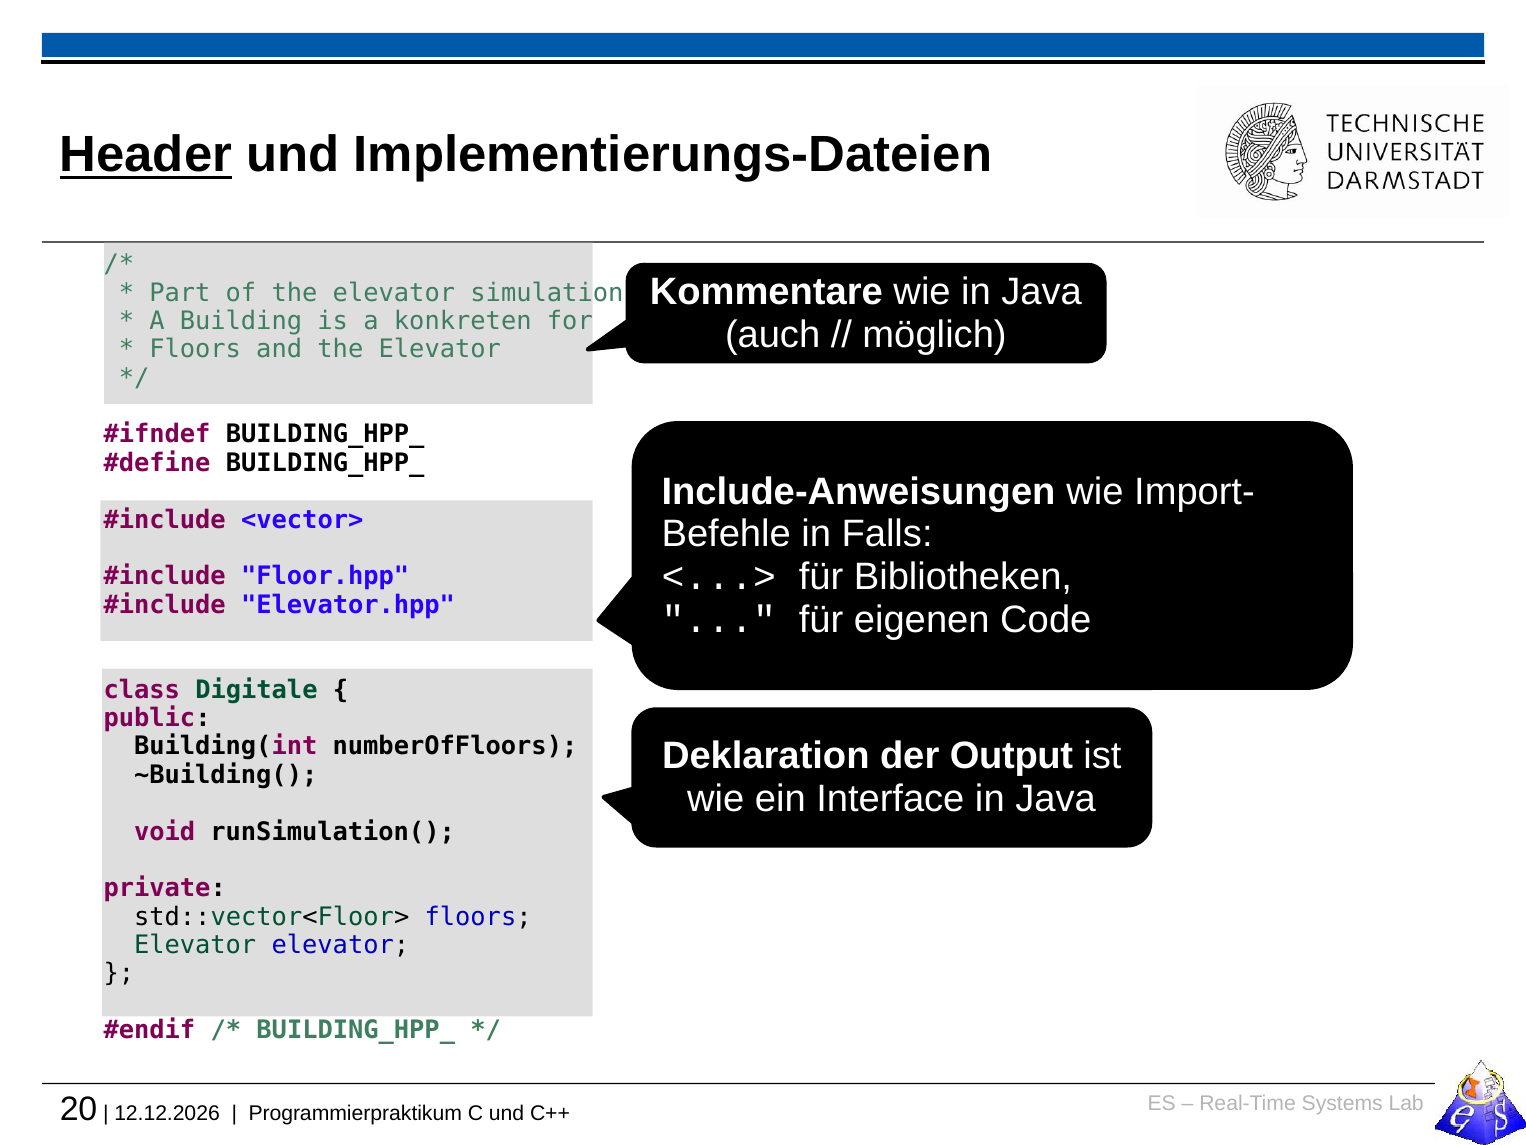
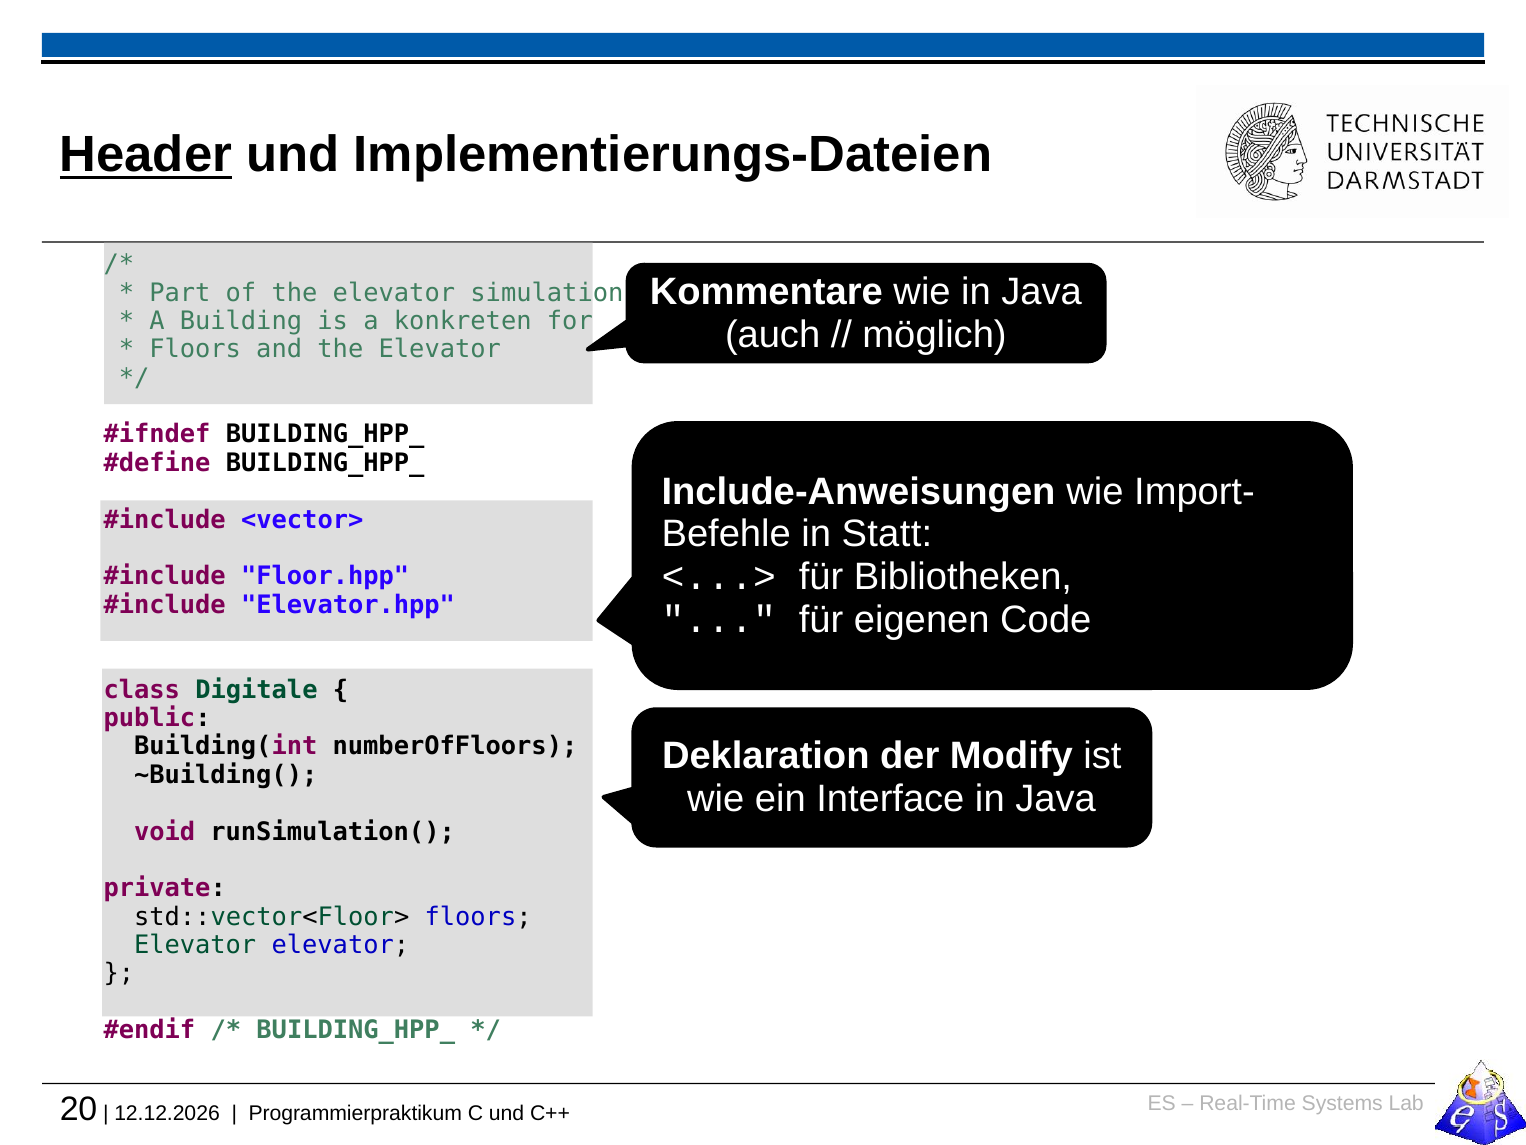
Falls: Falls -> Statt (887, 534)
Output: Output -> Modify (1011, 756)
